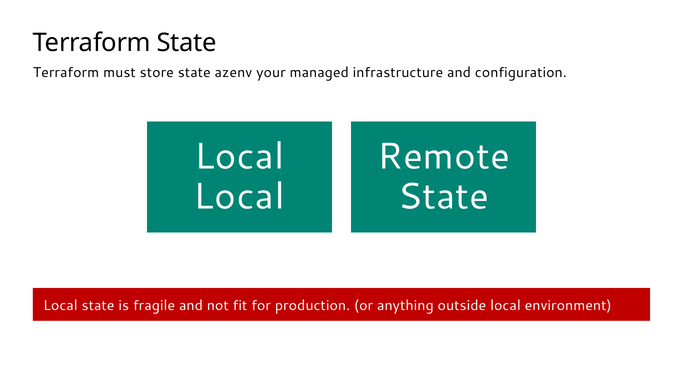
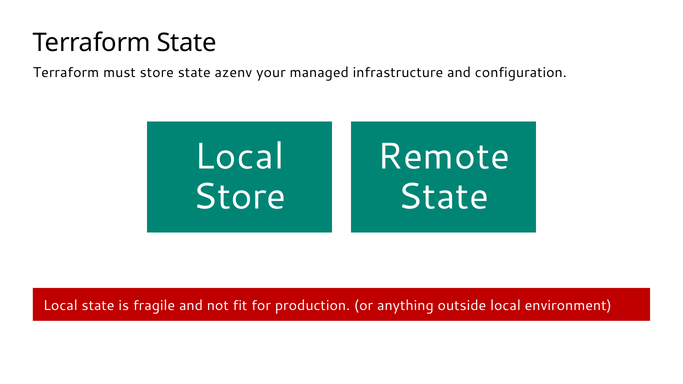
Local: Local -> Store (239, 197)
